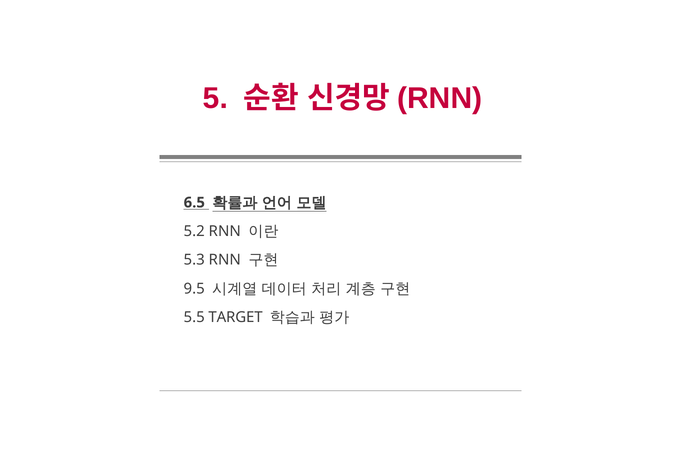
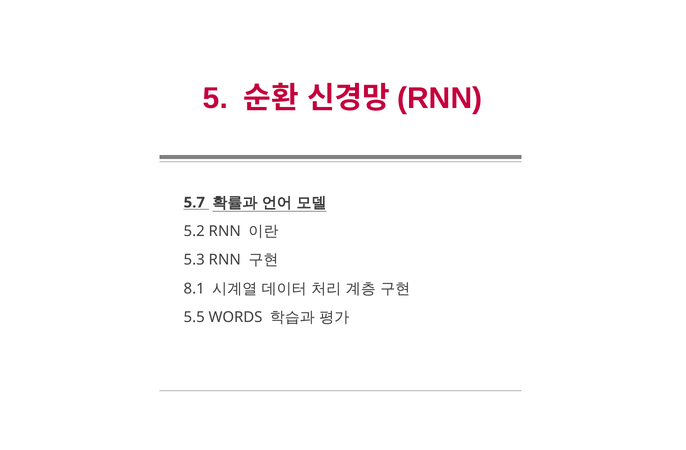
6.5: 6.5 -> 5.7 (194, 203)
9.5: 9.5 -> 8.1 (194, 289)
TARGET: TARGET -> WORDS (236, 318)
